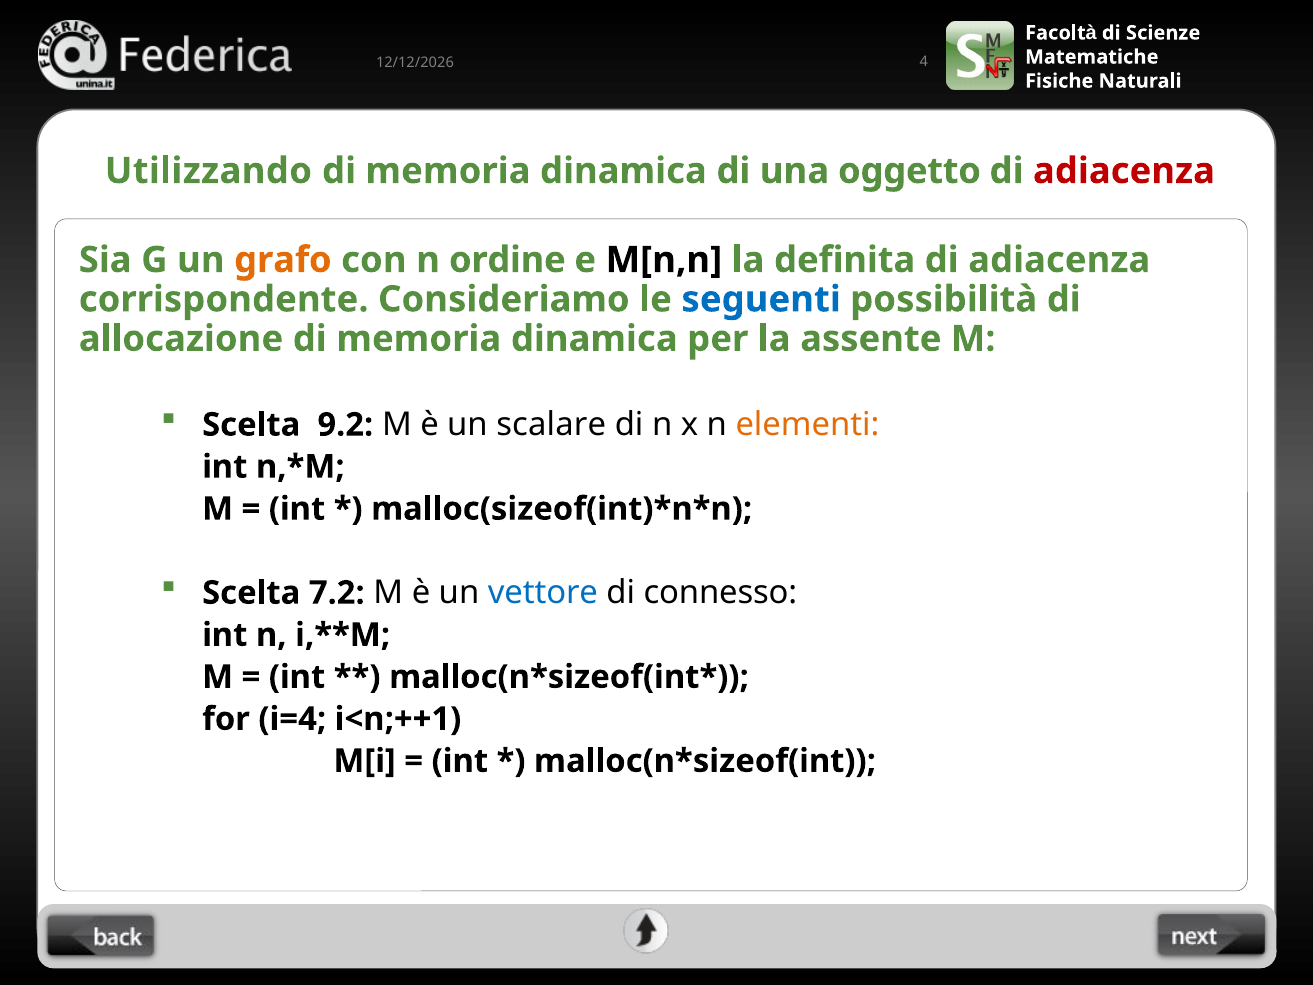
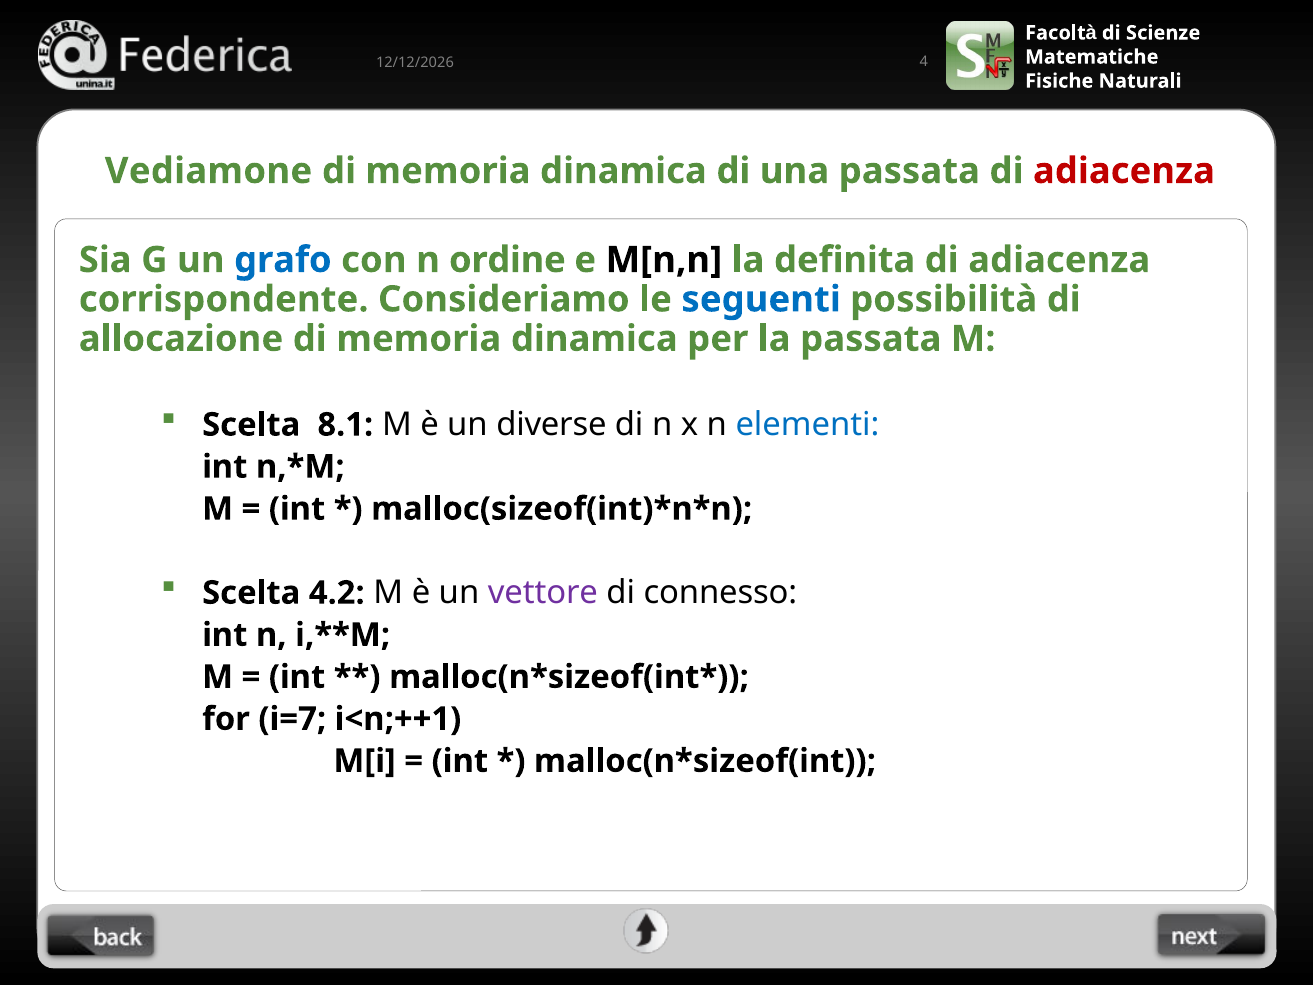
Utilizzando: Utilizzando -> Vediamone (208, 171)
una oggetto: oggetto -> passata (909, 171)
grafo colour: orange -> blue (283, 260)
la assente: assente -> passata (871, 339)
9.2: 9.2 -> 8.1 (345, 425)
scalare: scalare -> diverse (551, 425)
elementi colour: orange -> blue (807, 425)
7.2: 7.2 -> 4.2 (337, 593)
vettore colour: blue -> purple (543, 593)
i=4: i=4 -> i=7 (292, 719)
